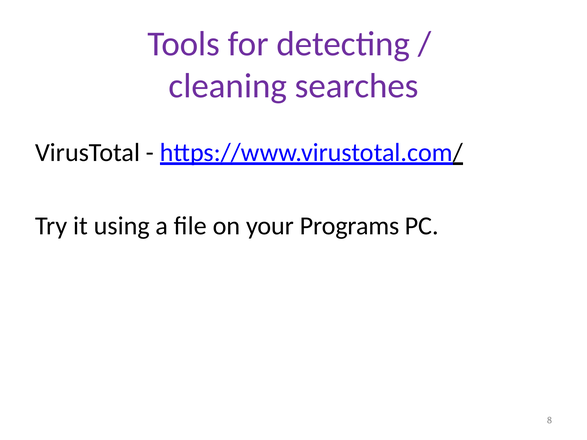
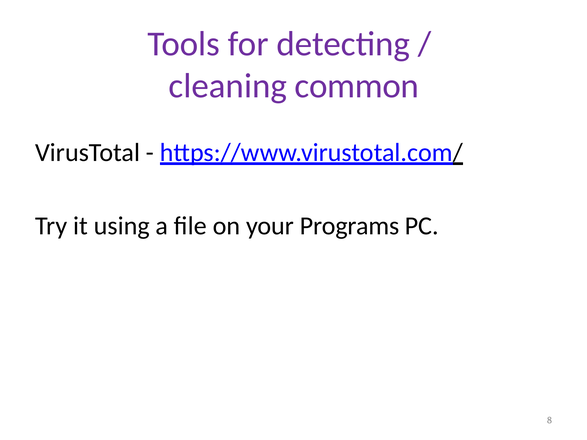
searches: searches -> common (357, 86)
